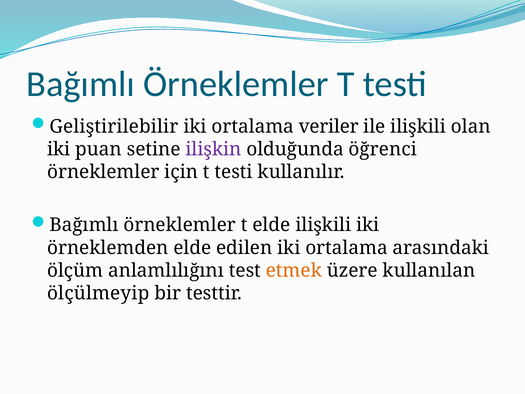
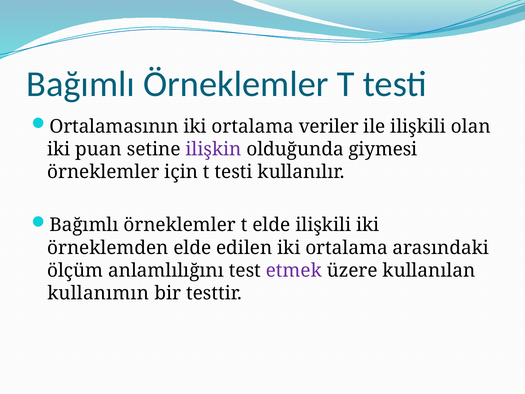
Geliştirilebilir: Geliştirilebilir -> Ortalamasının (114, 126)
öğrenci: öğrenci -> giymesi (383, 149)
etmek colour: orange -> purple (294, 270)
ölçülmeyip: ölçülmeyip -> kullanımın (98, 293)
